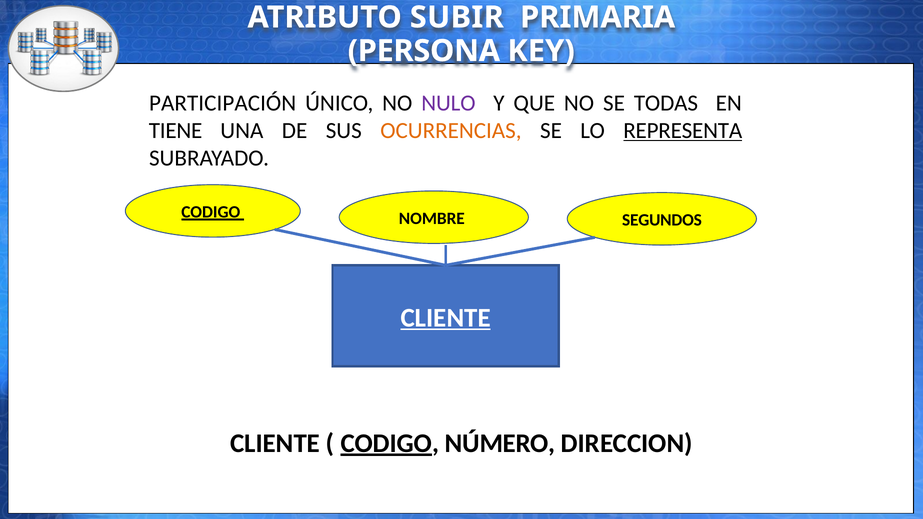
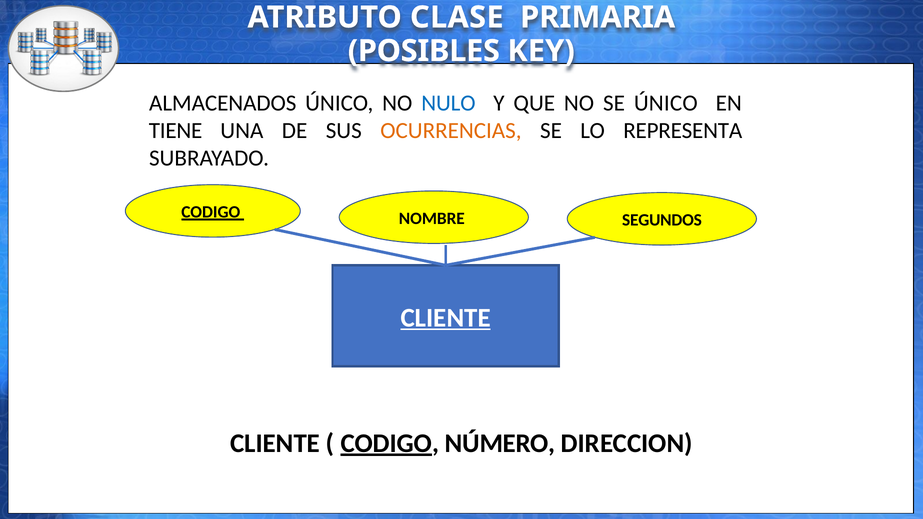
SUBIR: SUBIR -> CLASE (457, 17)
PERSONA: PERSONA -> POSIBLES (424, 51)
PARTICIPACIÓN: PARTICIPACIÓN -> ALMACENADOS (223, 103)
NULO colour: purple -> blue (448, 103)
SE TODAS: TODAS -> ÚNICO (666, 103)
REPRESENTA underline: present -> none (683, 131)
